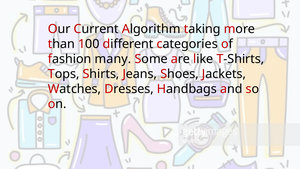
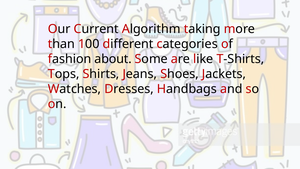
many: many -> about (113, 59)
